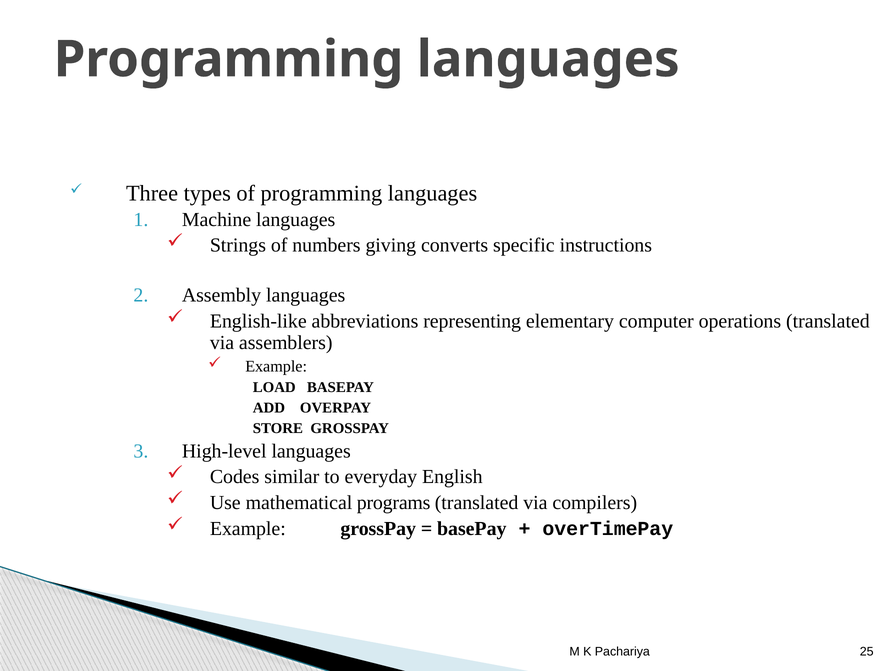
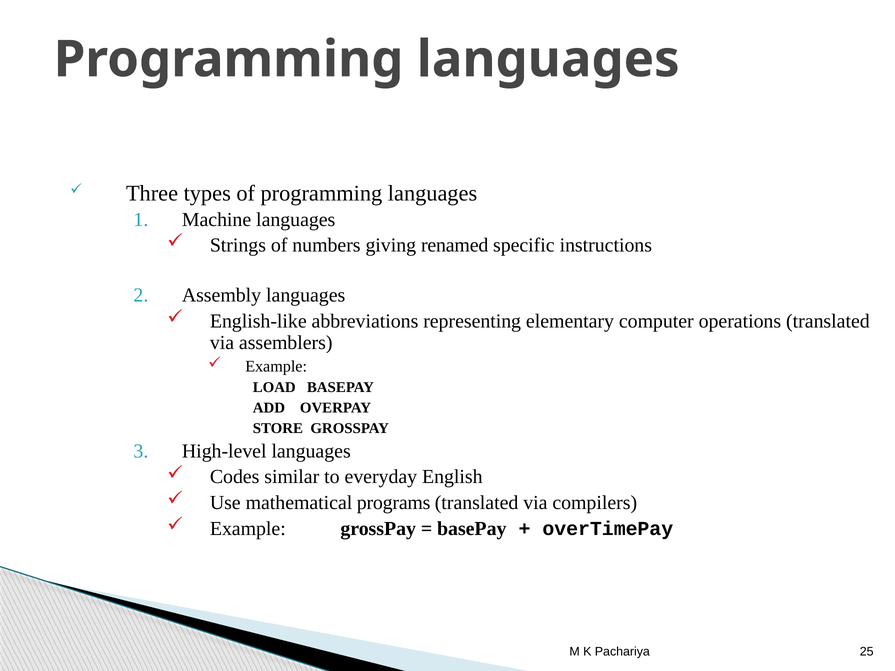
converts: converts -> renamed (455, 245)
